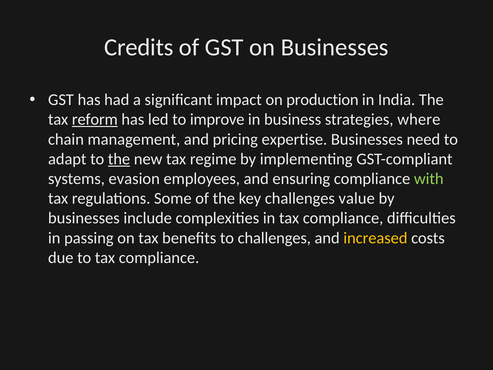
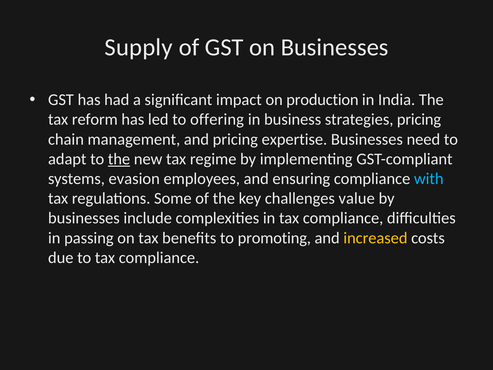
Credits: Credits -> Supply (139, 47)
reform underline: present -> none (95, 119)
improve: improve -> offering (217, 119)
strategies where: where -> pricing (419, 119)
with colour: light green -> light blue (429, 179)
to challenges: challenges -> promoting (274, 238)
